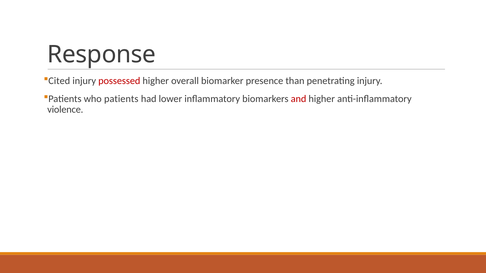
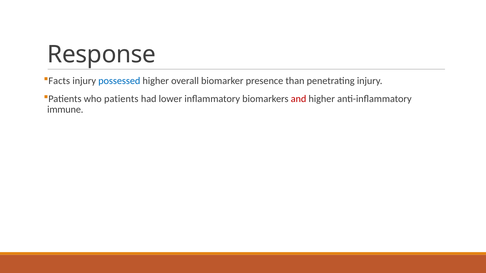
Cited: Cited -> Facts (59, 81)
possessed colour: red -> blue (119, 81)
violence: violence -> immune (65, 110)
